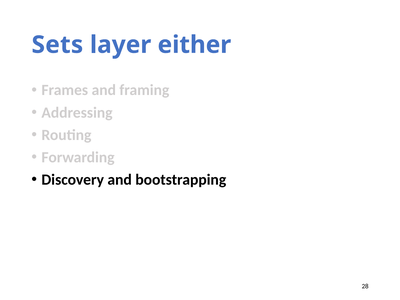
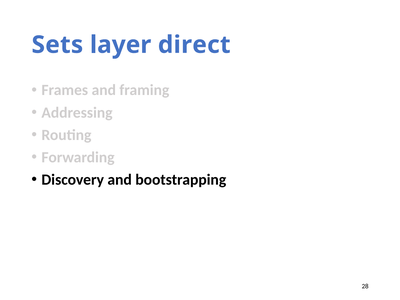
either: either -> direct (194, 45)
